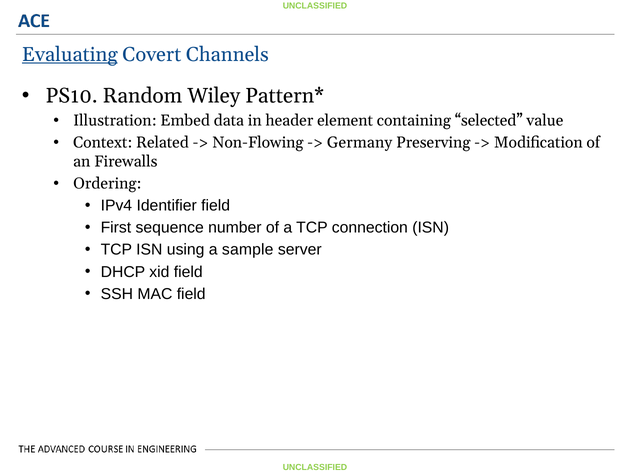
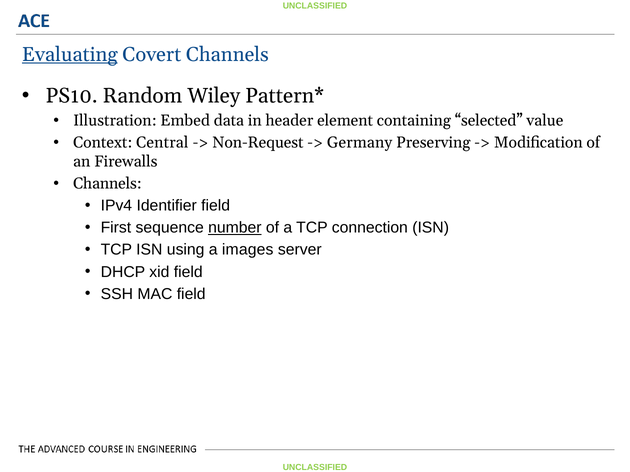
Related: Related -> Central (162, 143)
Non-Flowing: Non-Flowing -> Non-Request (258, 143)
Ordering: Ordering -> Channels (107, 184)
number underline: none -> present (235, 228)
sample: sample -> images (248, 250)
